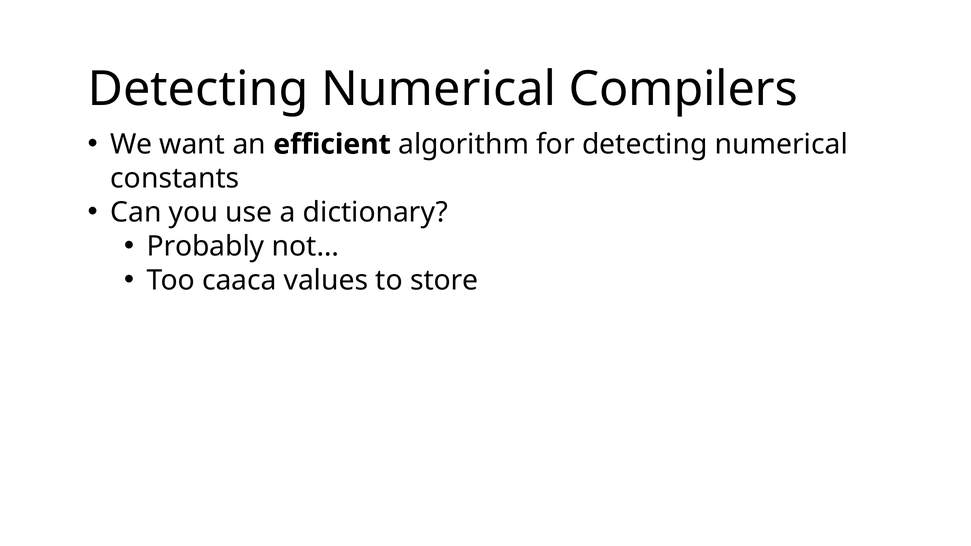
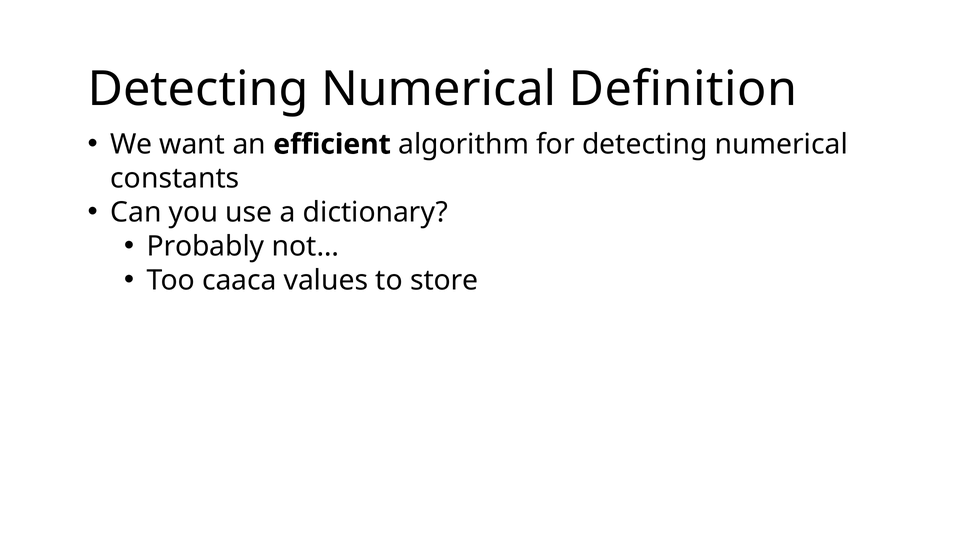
Compilers: Compilers -> Definition (683, 89)
